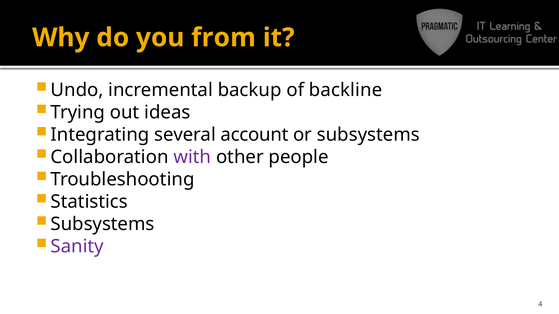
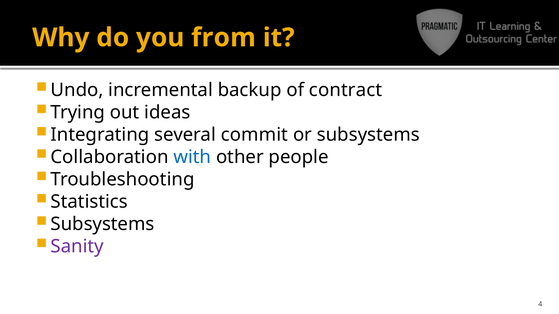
backline: backline -> contract (346, 90)
account: account -> commit (254, 135)
with colour: purple -> blue (192, 157)
